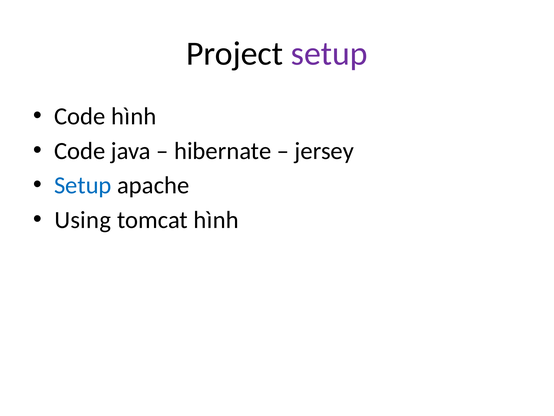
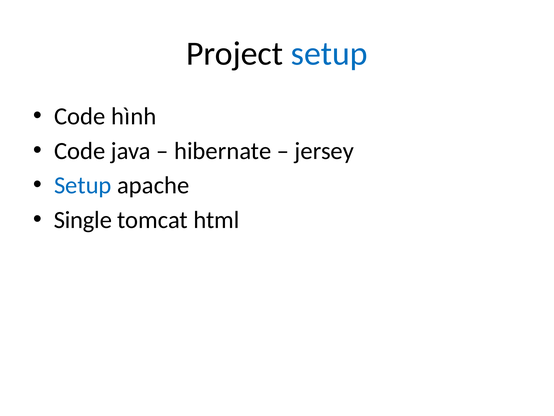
setup colour: purple -> blue (329, 54)
Using: Using -> Single (83, 220)
tomcat hình: hình -> html (216, 220)
